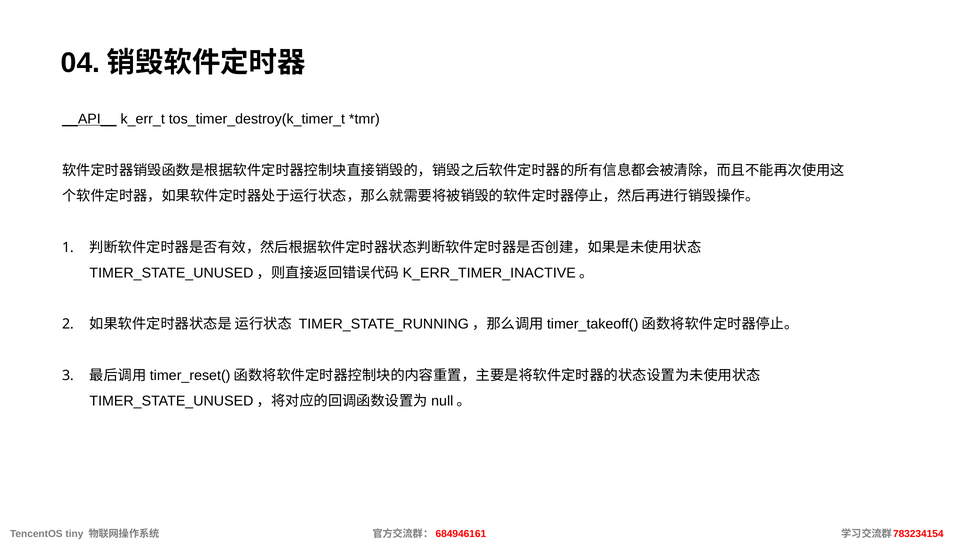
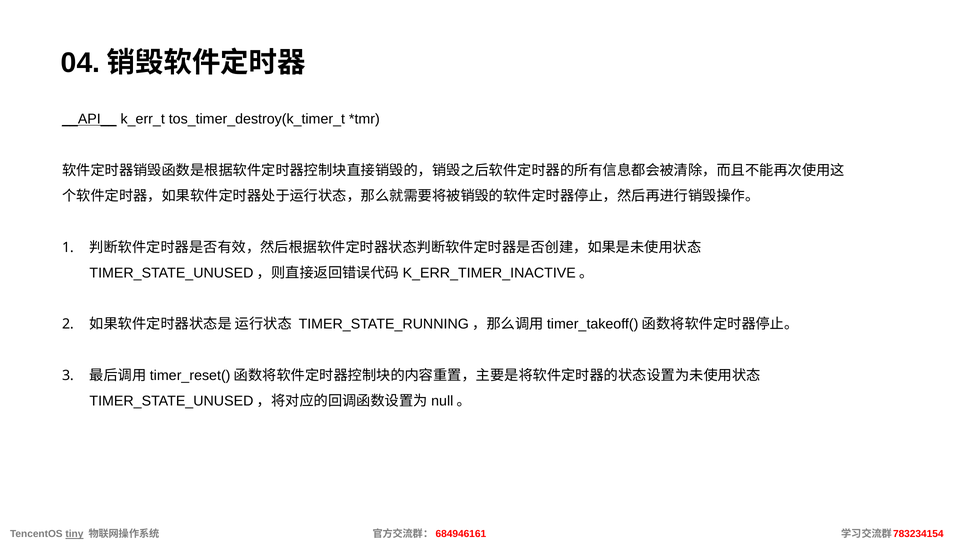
tiny underline: none -> present (74, 534)
